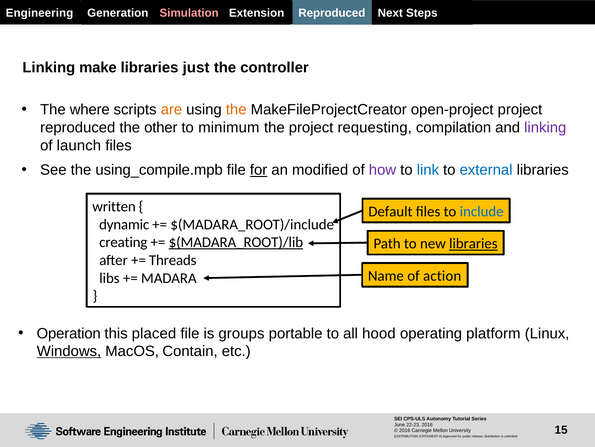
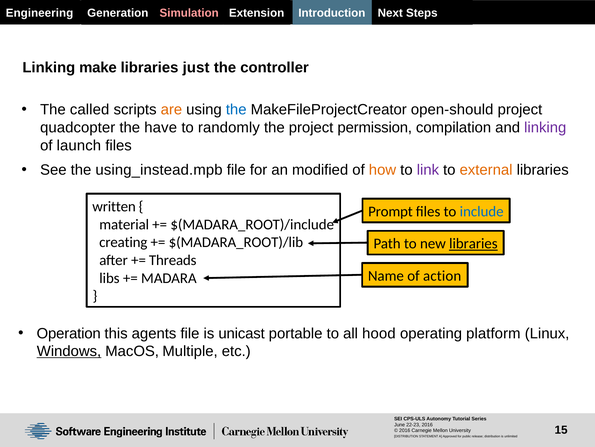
Generation Reproduced: Reproduced -> Introduction (332, 13)
where: where -> called (90, 109)
the colour: orange -> blue (236, 109)
open-project: open-project -> open-should (452, 109)
reproduced: reproduced -> quadcopter (78, 127)
other: other -> have (161, 127)
minimum: minimum -> randomly (229, 127)
requesting: requesting -> permission (375, 127)
using_compile.mpb: using_compile.mpb -> using_instead.mpb (159, 170)
for underline: present -> none (259, 170)
how colour: purple -> orange (382, 170)
link colour: blue -> purple (428, 170)
external colour: blue -> orange (486, 170)
Default: Default -> Prompt (390, 211)
dynamic: dynamic -> material (124, 224)
$(MADARA_ROOT)/lib underline: present -> none (236, 242)
placed: placed -> agents (154, 333)
groups: groups -> unicast (242, 333)
Contain: Contain -> Multiple (190, 351)
